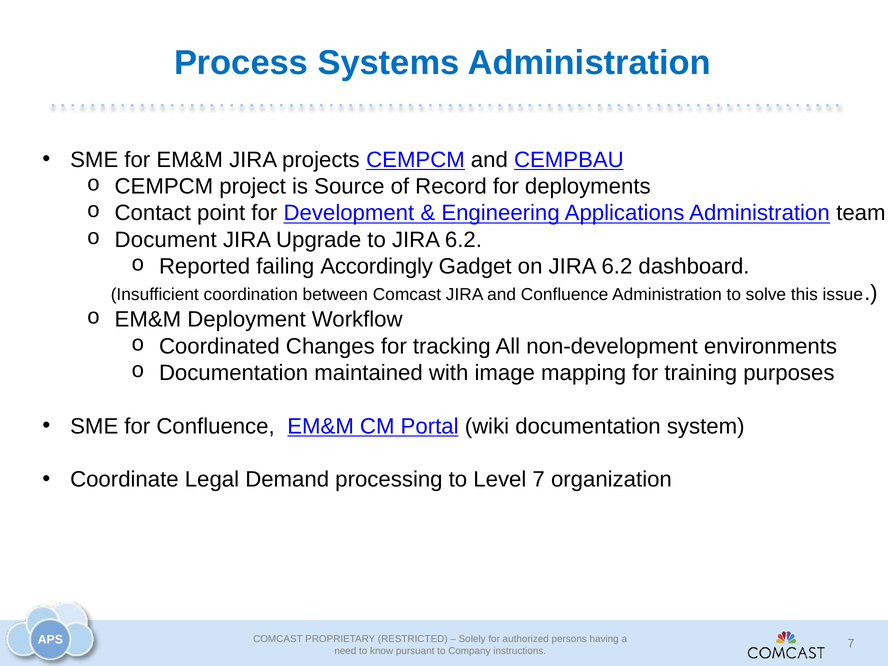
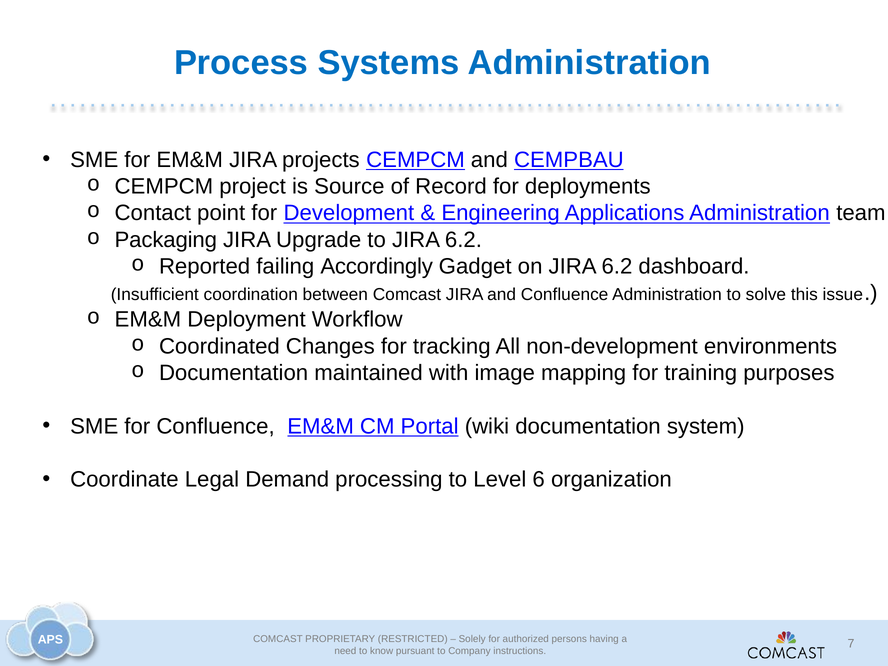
Document: Document -> Packaging (166, 240)
Level 7: 7 -> 6 (539, 480)
